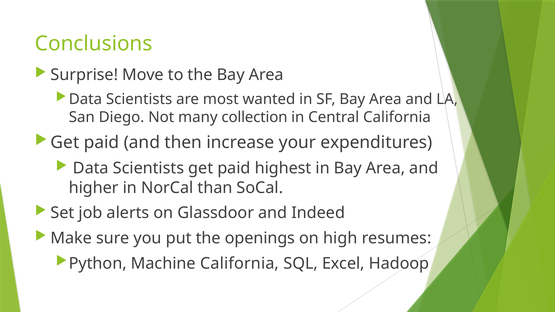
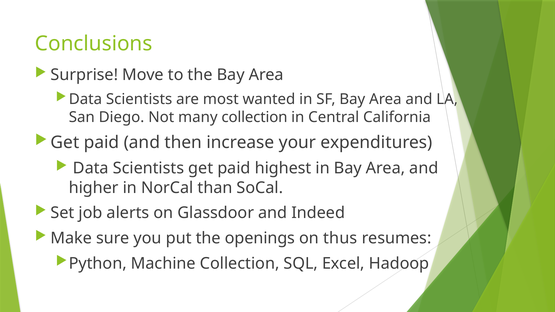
high: high -> thus (340, 238)
Machine California: California -> Collection (240, 264)
